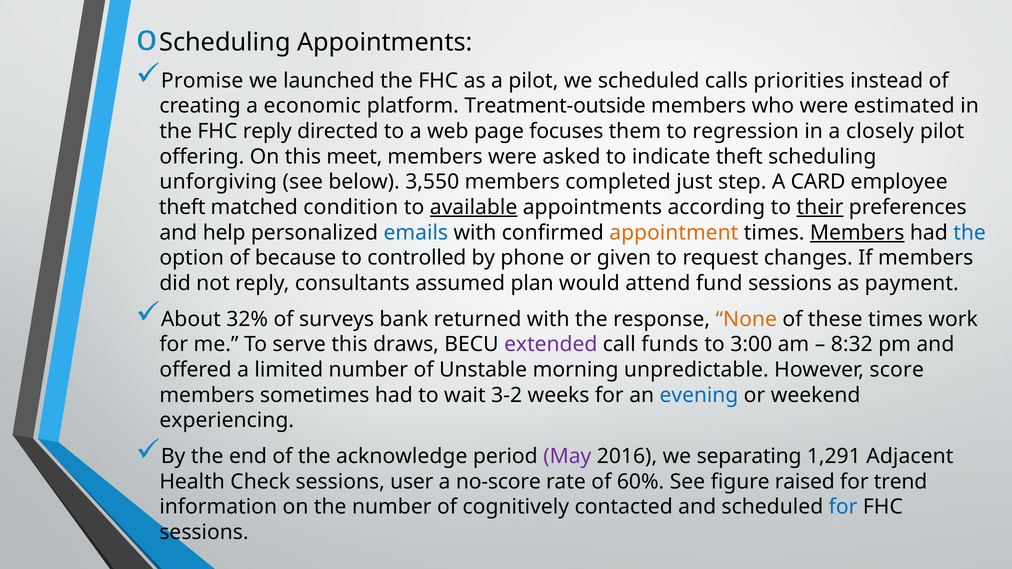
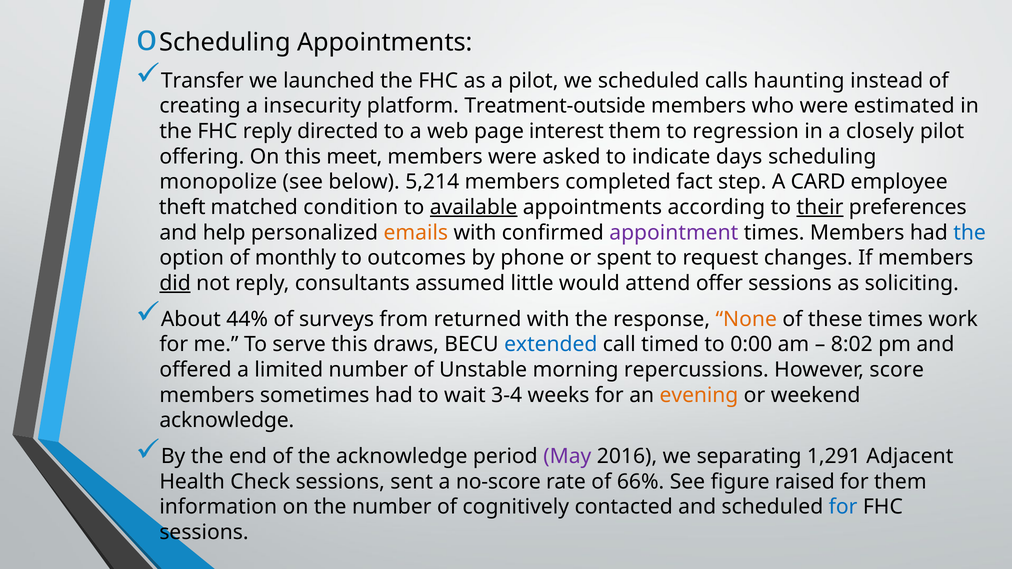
Promise: Promise -> Transfer (202, 81)
priorities: priorities -> haunting (799, 81)
economic: economic -> insecurity (312, 106)
focuses: focuses -> interest (566, 131)
indicate theft: theft -> days (739, 157)
unforgiving: unforgiving -> monopolize (218, 182)
3,550: 3,550 -> 5,214 (432, 182)
just: just -> fact (695, 182)
emails colour: blue -> orange (416, 233)
appointment colour: orange -> purple (674, 233)
Members underline: present -> none (857, 233)
because: because -> monthly (296, 258)
controlled: controlled -> outcomes (417, 258)
given: given -> spent (624, 258)
did underline: none -> present (175, 283)
plan: plan -> little (532, 283)
fund: fund -> offer (719, 283)
payment: payment -> soliciting (912, 283)
32%: 32% -> 44% (247, 319)
bank: bank -> from (404, 319)
extended colour: purple -> blue (551, 345)
funds: funds -> timed (670, 345)
3:00: 3:00 -> 0:00 (751, 345)
8:32: 8:32 -> 8:02 (852, 345)
unpredictable: unpredictable -> repercussions (696, 370)
3-2: 3-2 -> 3-4 (507, 395)
evening colour: blue -> orange (699, 395)
experiencing: experiencing -> acknowledge (227, 421)
user: user -> sent (412, 482)
60%: 60% -> 66% (641, 482)
for trend: trend -> them (900, 482)
